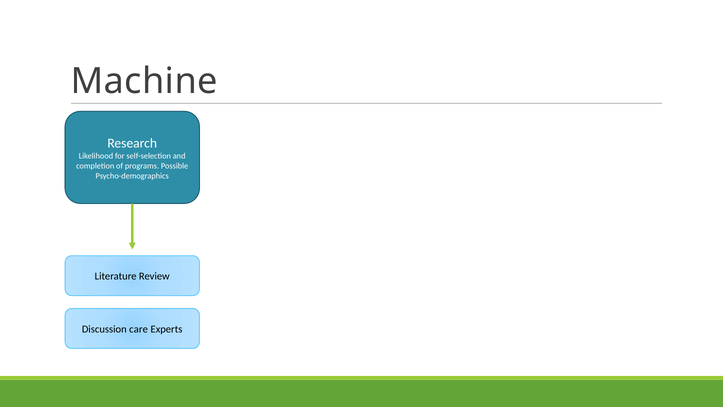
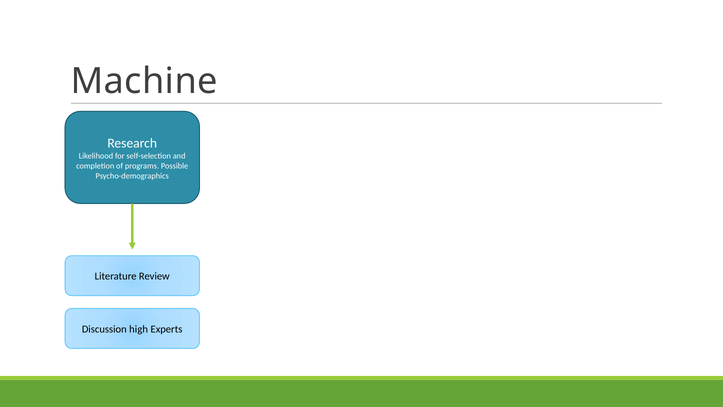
care: care -> high (139, 329)
